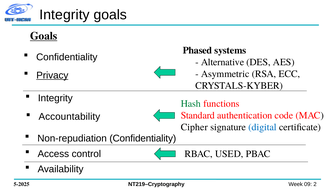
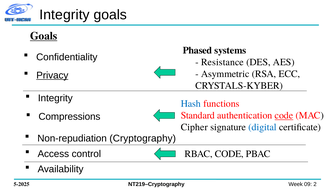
Alternative: Alternative -> Resistance (222, 62)
Hash colour: green -> blue (191, 103)
Accountability: Accountability -> Compressions (69, 116)
code underline: none -> present (284, 115)
Non-repudiation Confidentiality: Confidentiality -> Cryptography (143, 138)
RBAC USED: USED -> CODE (229, 153)
